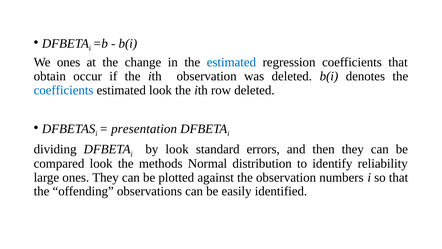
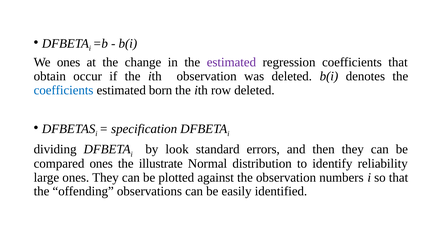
estimated colour: blue -> purple (231, 62)
estimated look: look -> born (161, 90)
presentation: presentation -> specification (144, 129)
compared look: look -> ones (101, 163)
methods: methods -> illustrate (161, 163)
